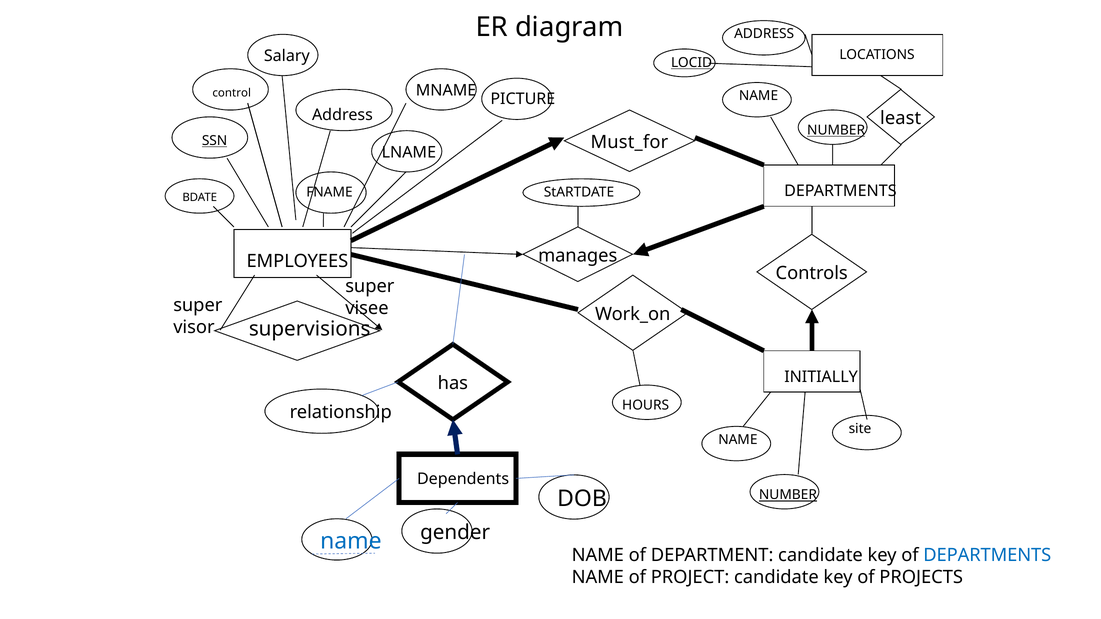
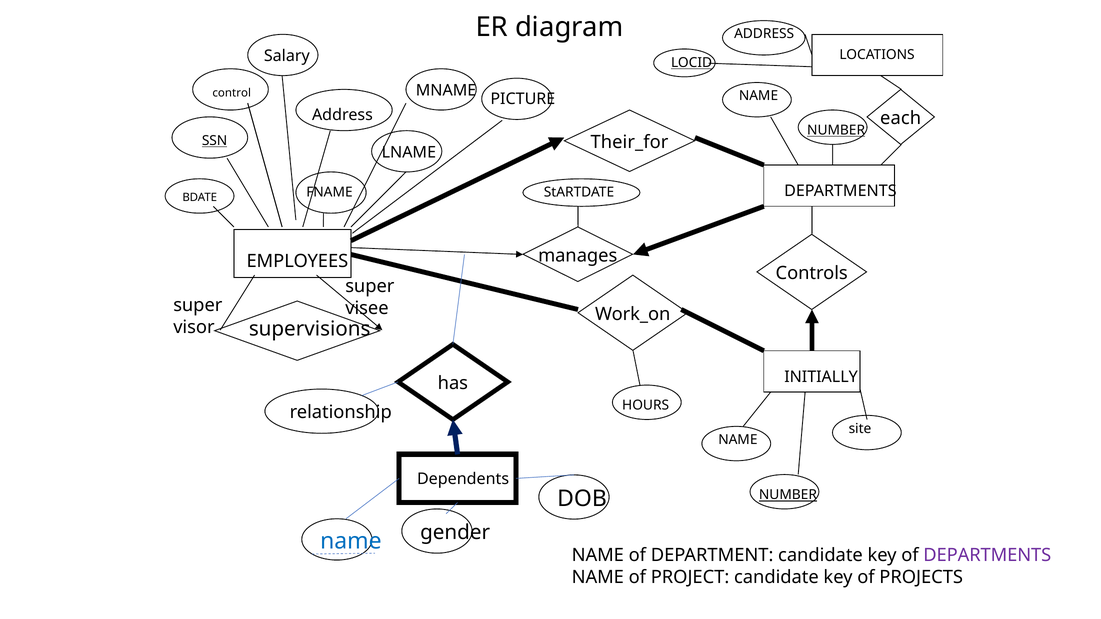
least: least -> each (901, 118)
Must_for: Must_for -> Their_for (629, 142)
DEPARTMENTS colour: blue -> purple (987, 555)
